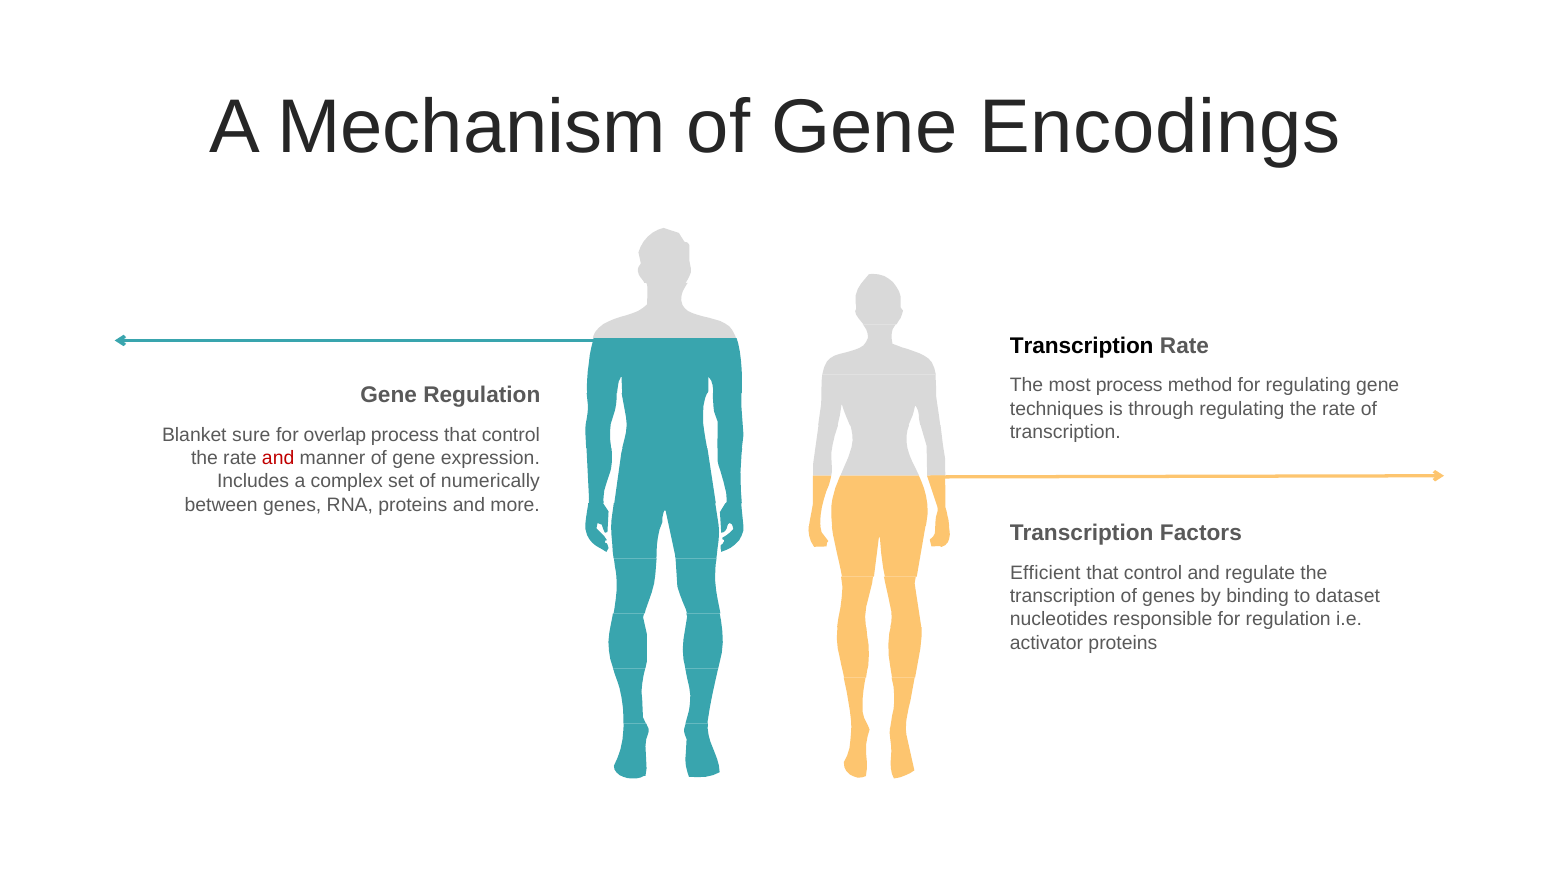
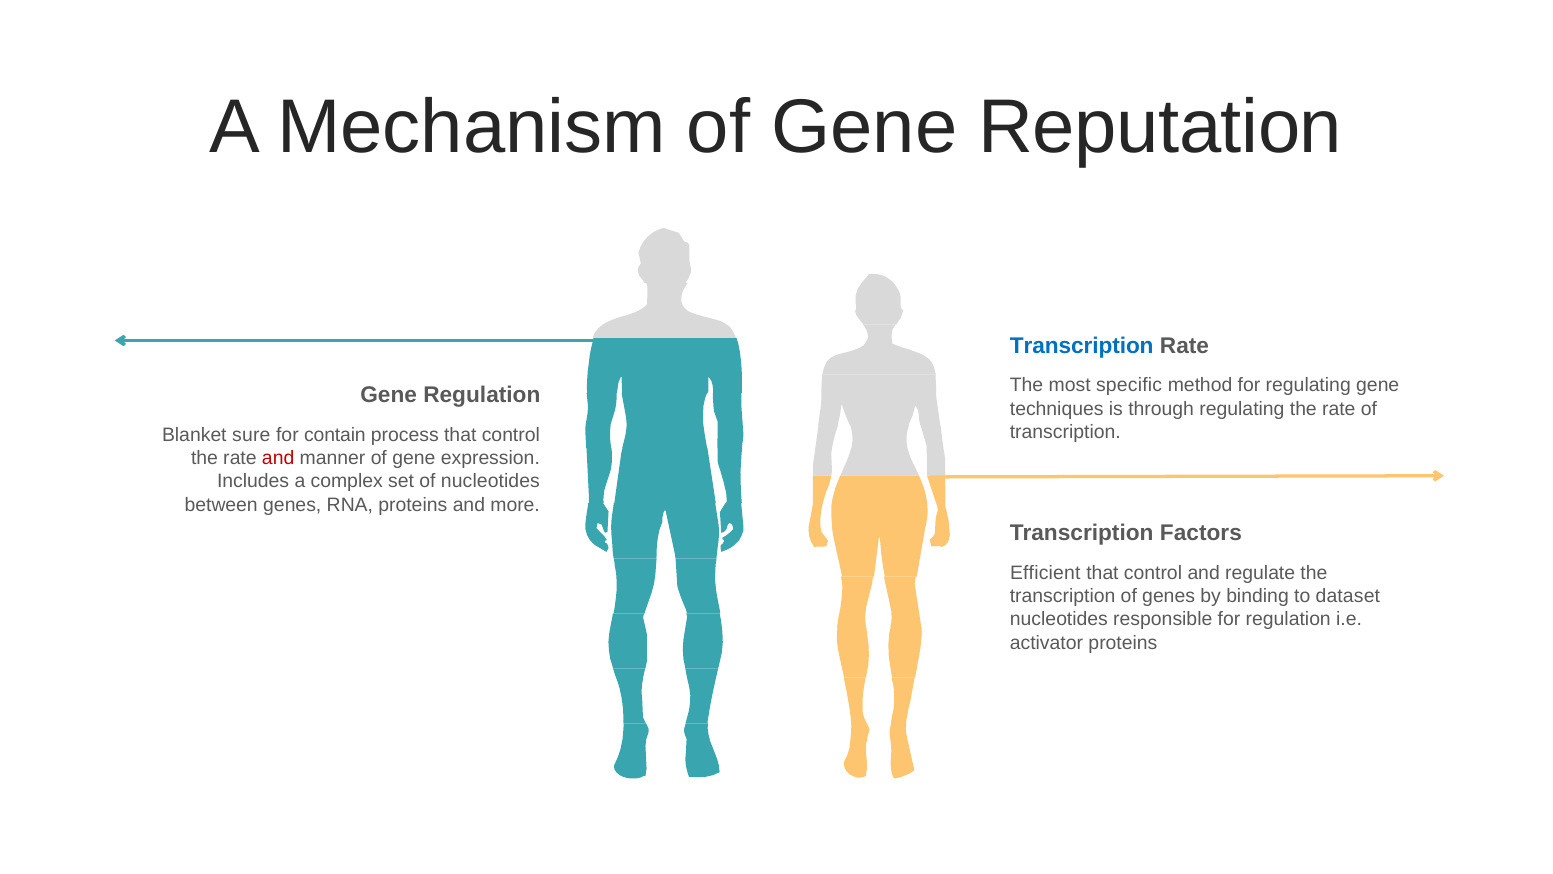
Encodings: Encodings -> Reputation (1160, 127)
Transcription colour: black -> blue (1082, 346)
most process: process -> specific (1129, 385)
overlap: overlap -> contain (335, 435)
of numerically: numerically -> nucleotides (490, 481)
